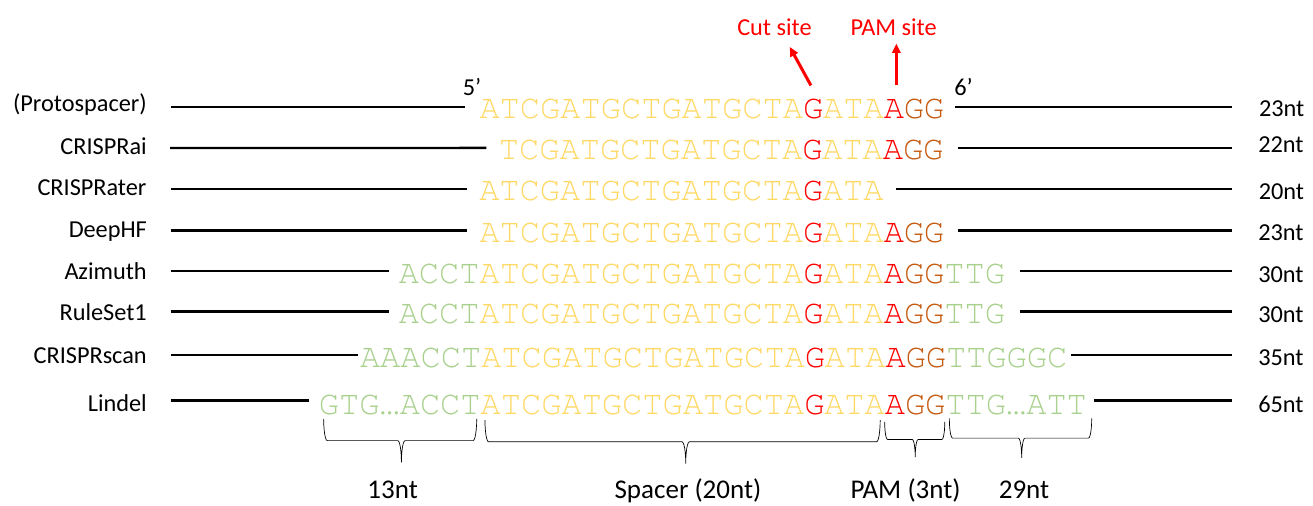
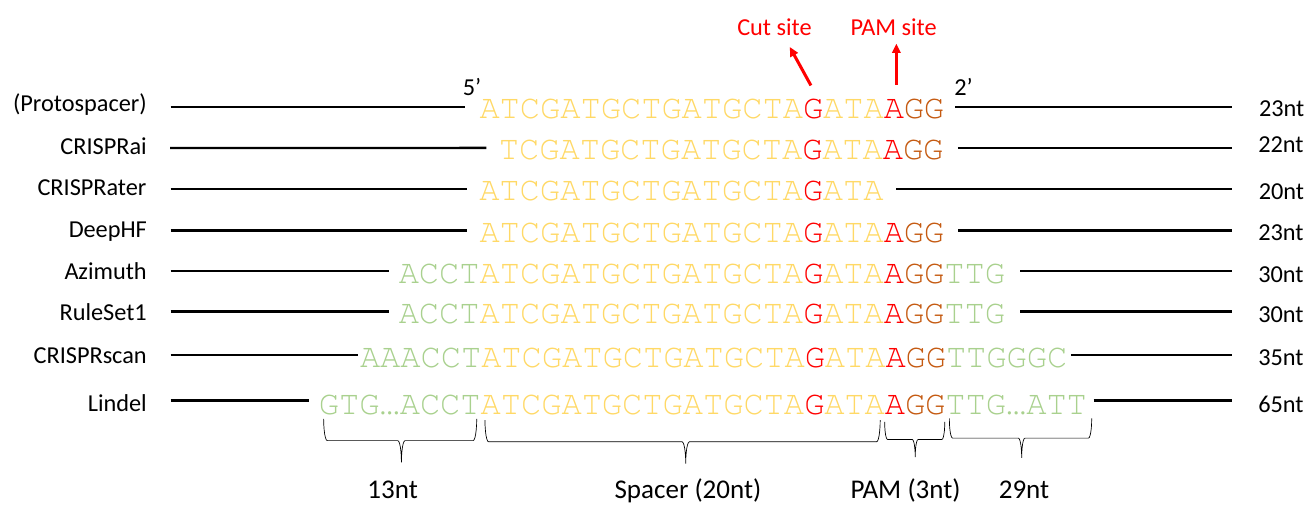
6: 6 -> 2 (964, 87)
